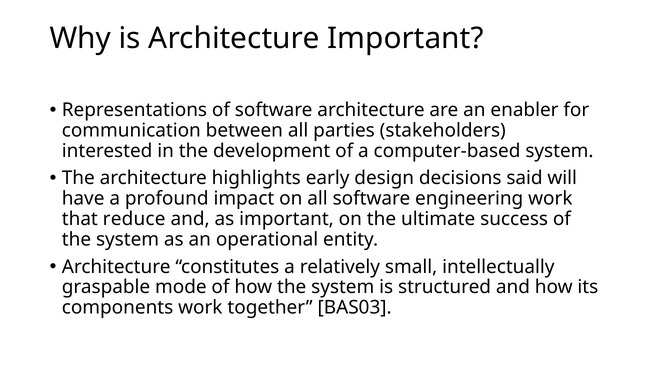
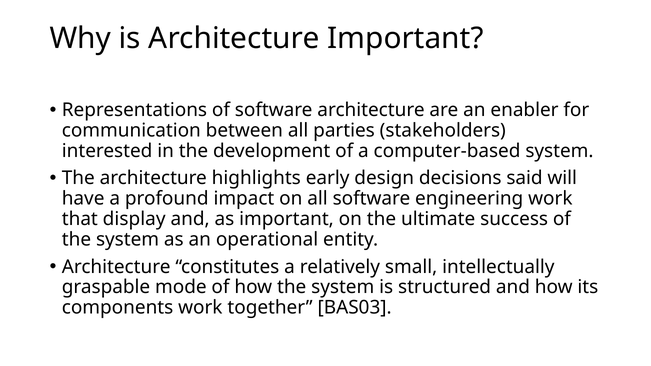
reduce: reduce -> display (134, 219)
